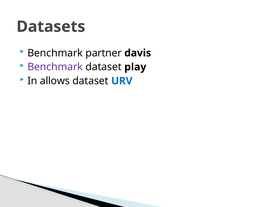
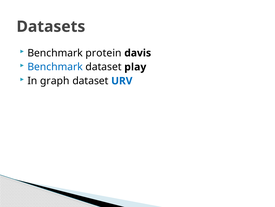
partner: partner -> protein (104, 53)
Benchmark colour: purple -> blue (55, 67)
allows: allows -> graph (55, 81)
